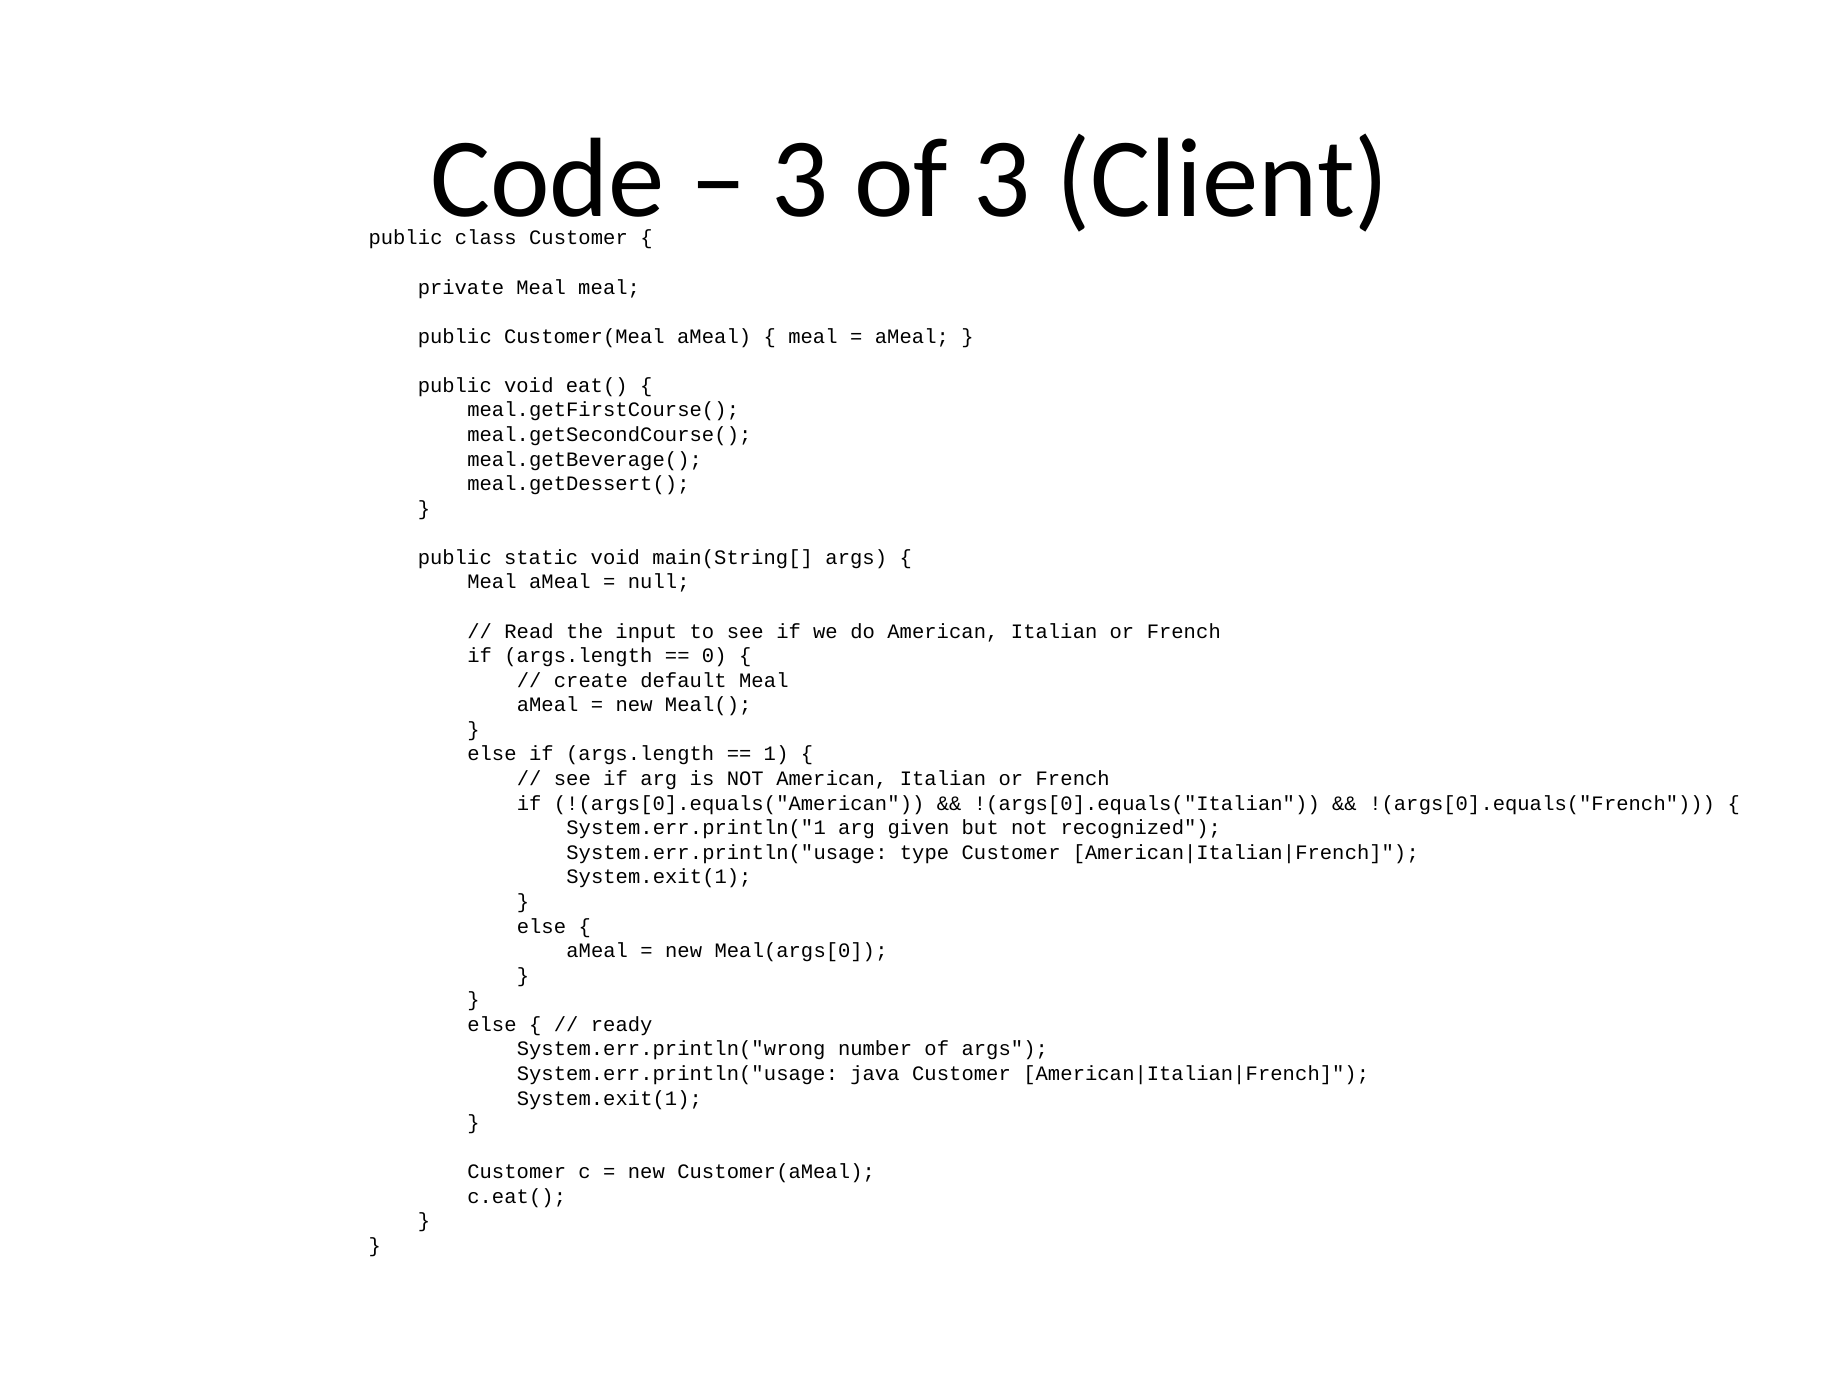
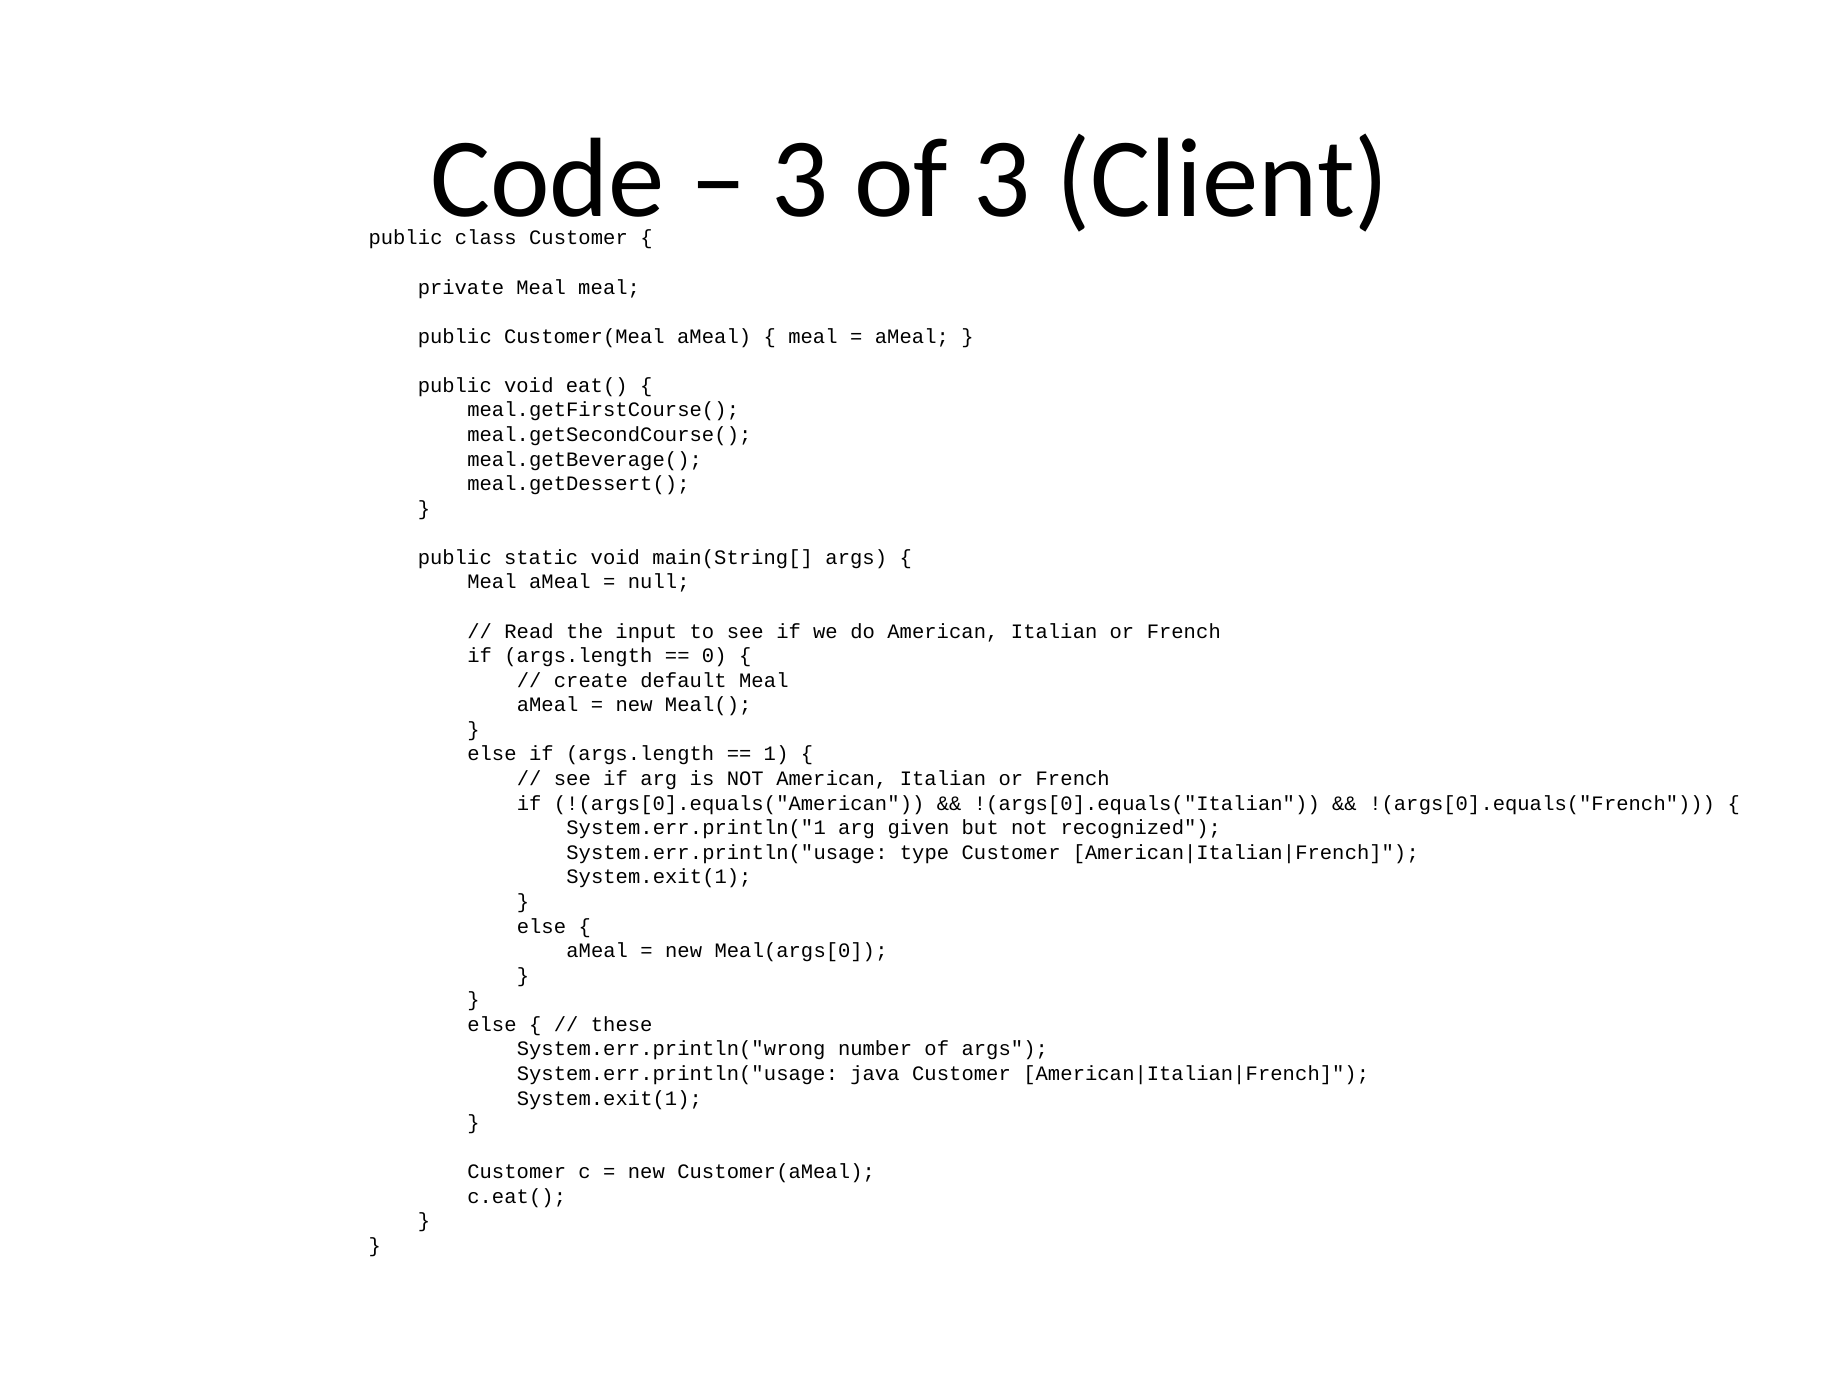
ready: ready -> these (622, 1024)
